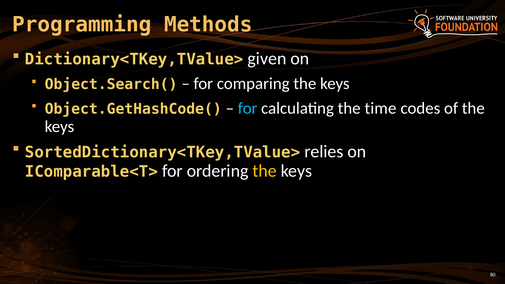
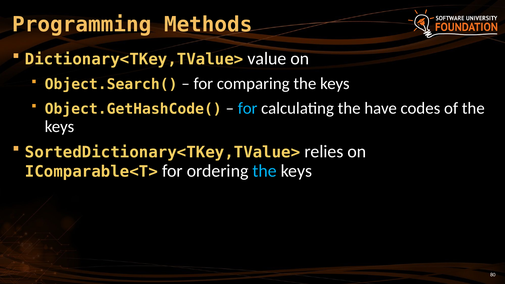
given: given -> value (267, 59)
time: time -> have (381, 108)
the colour: yellow -> light blue (265, 171)
